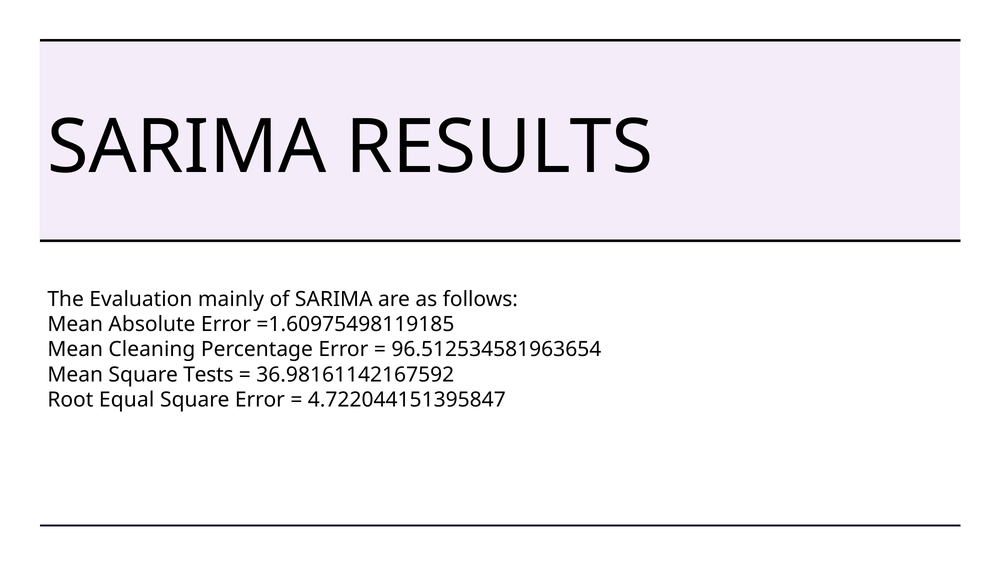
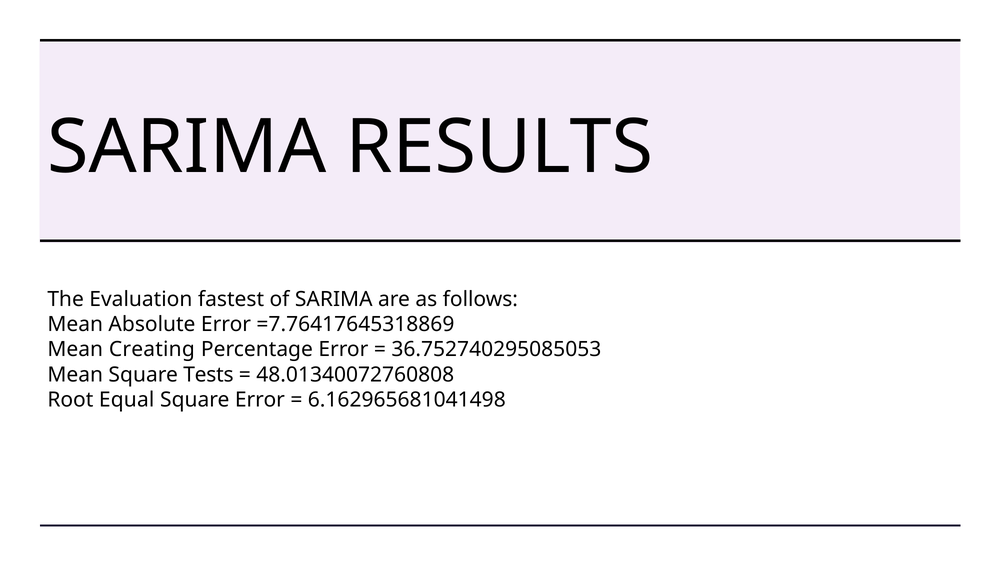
mainly: mainly -> fastest (231, 299)
=1.60975498119185: =1.60975498119185 -> =7.76417645318869 (355, 325)
Cleaning: Cleaning -> Creating (152, 350)
96.512534581963654: 96.512534581963654 -> 36.752740295085053 (496, 350)
36.98161142167592: 36.98161142167592 -> 48.01340072760808 (355, 375)
4.722044151395847: 4.722044151395847 -> 6.162965681041498 (407, 400)
